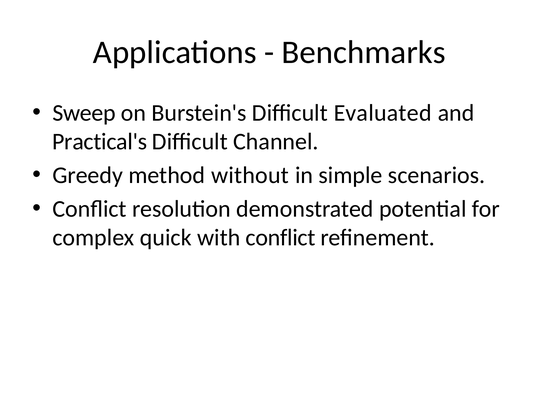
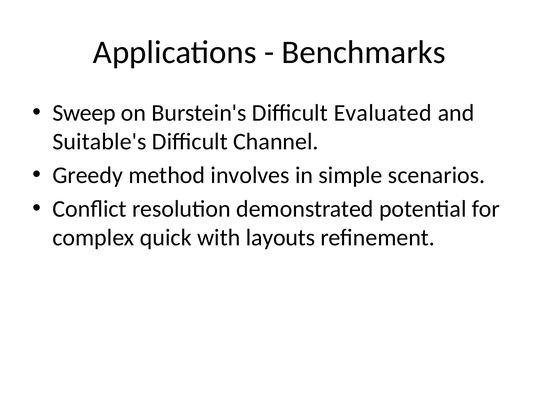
Practical's: Practical's -> Suitable's (100, 142)
without: without -> involves (250, 175)
with conflict: conflict -> layouts (280, 238)
